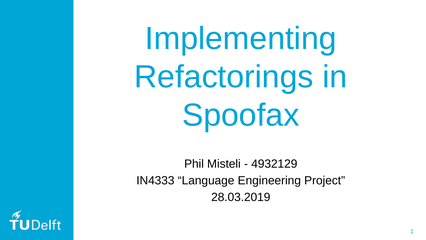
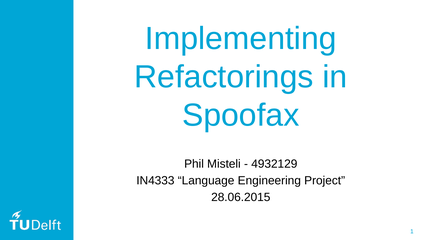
28.03.2019: 28.03.2019 -> 28.06.2015 (241, 197)
